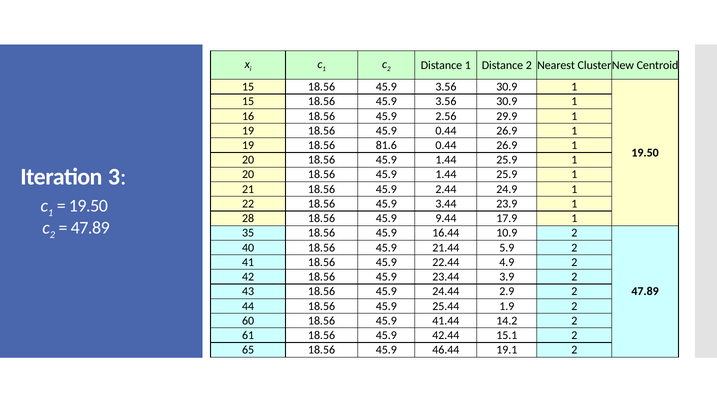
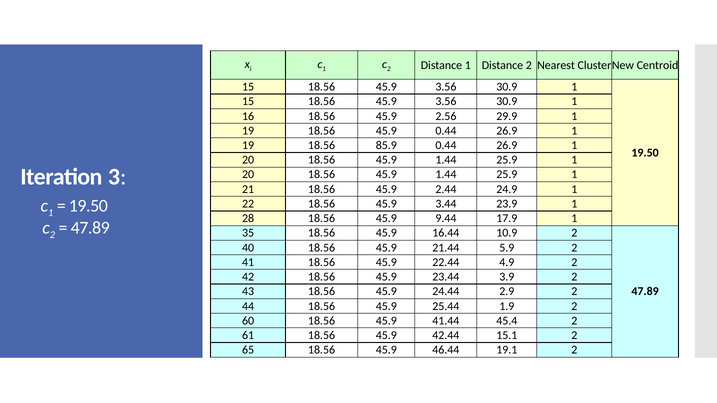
81.6: 81.6 -> 85.9 (386, 145)
14.2: 14.2 -> 45.4 (507, 321)
